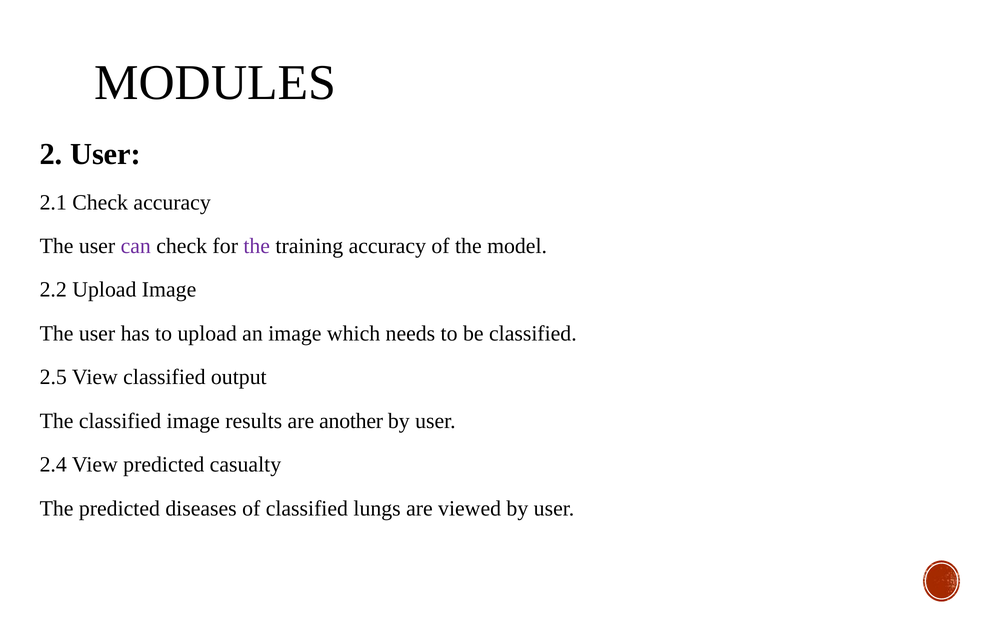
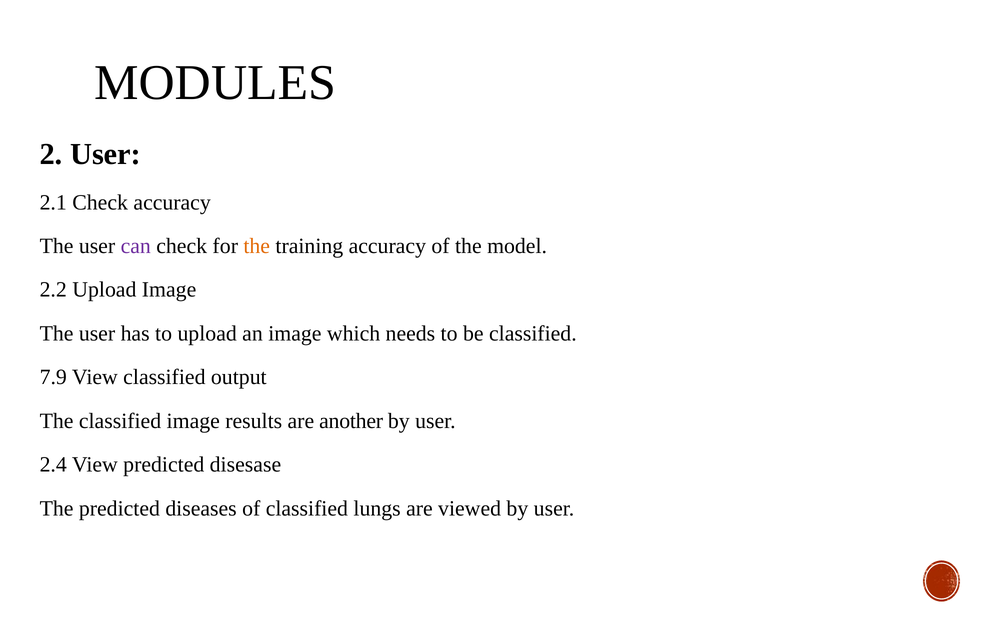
the colour: purple -> orange (257, 246)
2.5: 2.5 -> 7.9 (53, 377)
casualty: casualty -> disesase (245, 464)
